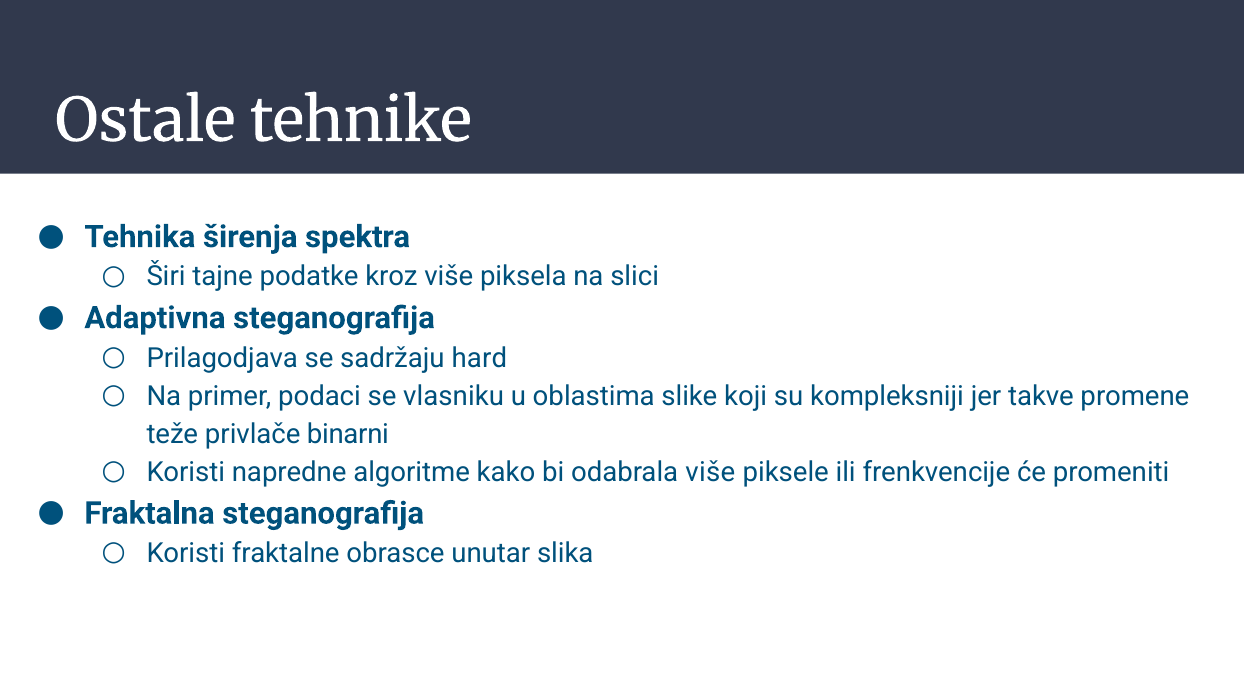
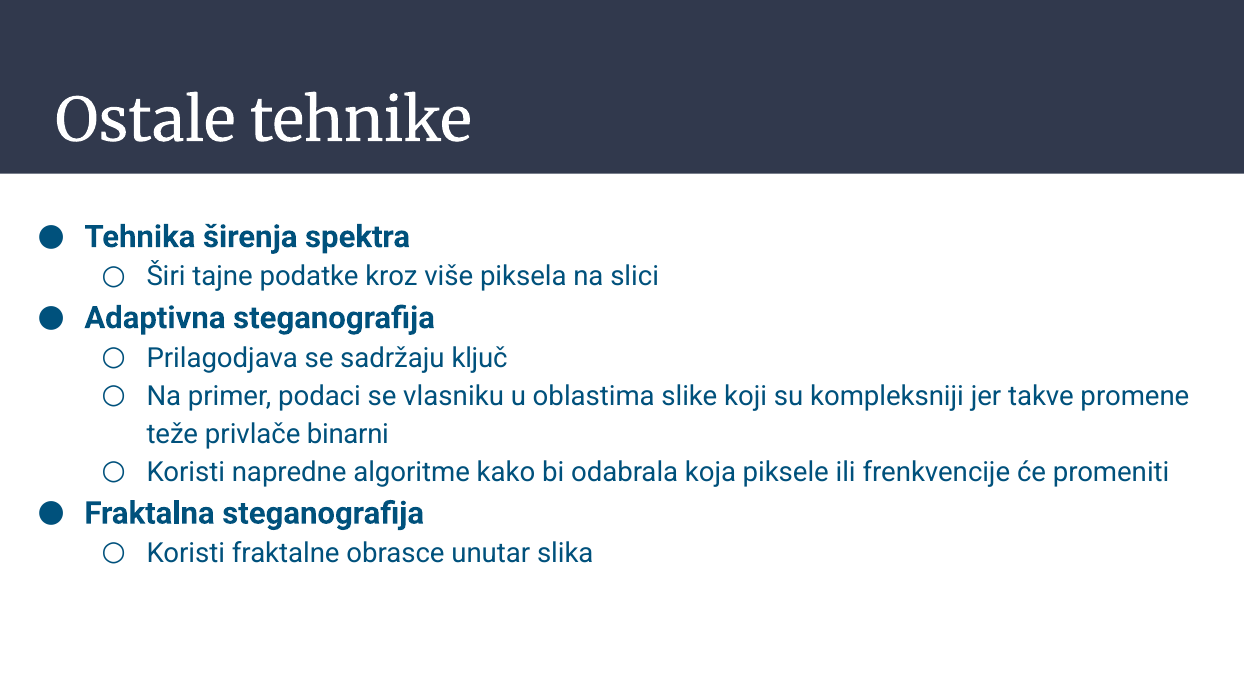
hard: hard -> ključ (480, 358)
odabrala više: više -> koja (710, 472)
